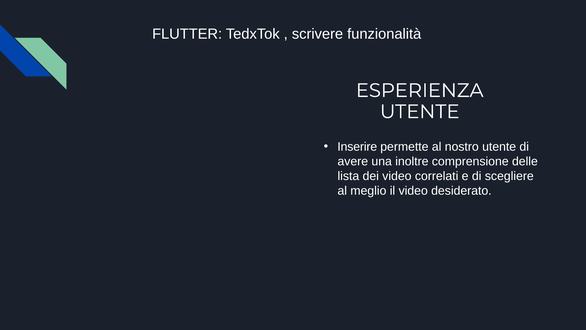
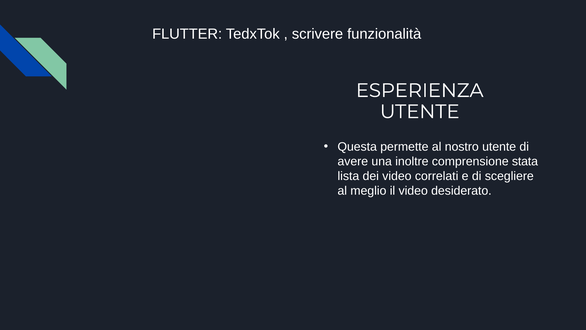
Inserire: Inserire -> Questa (357, 147)
delle: delle -> stata (525, 161)
